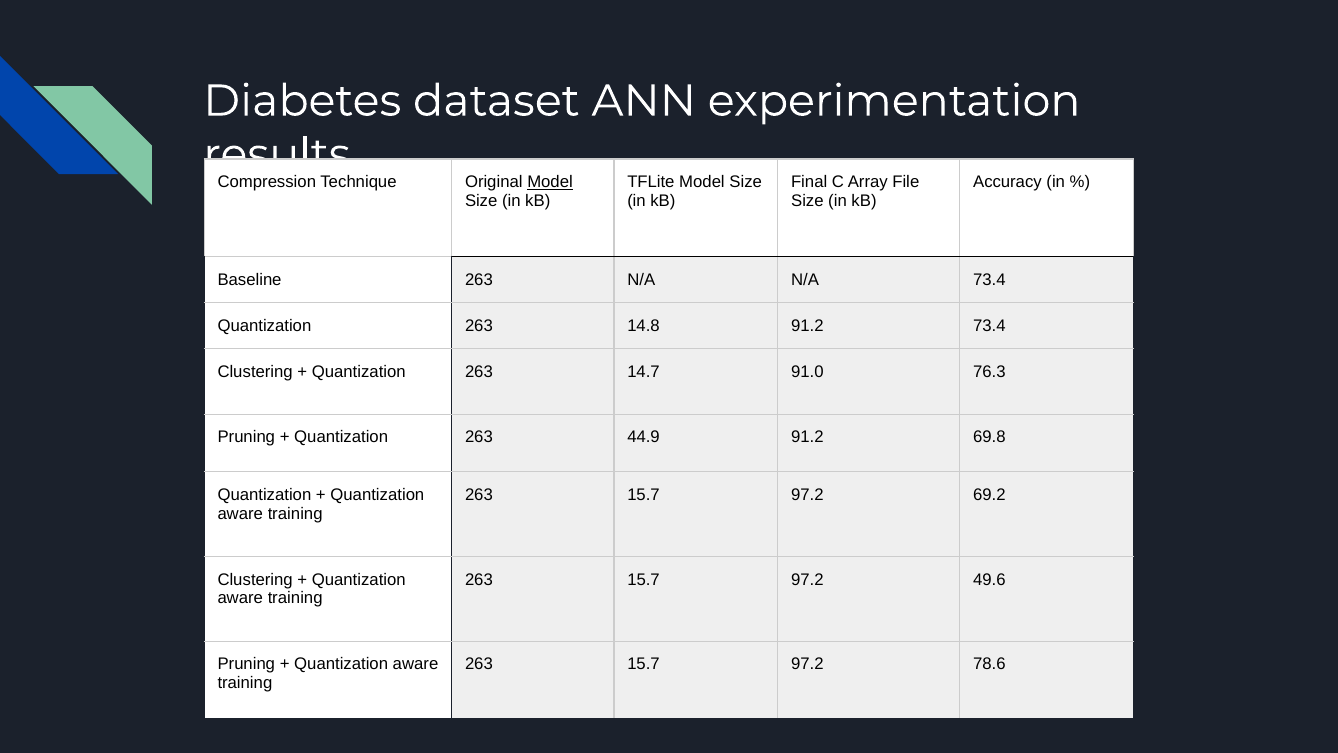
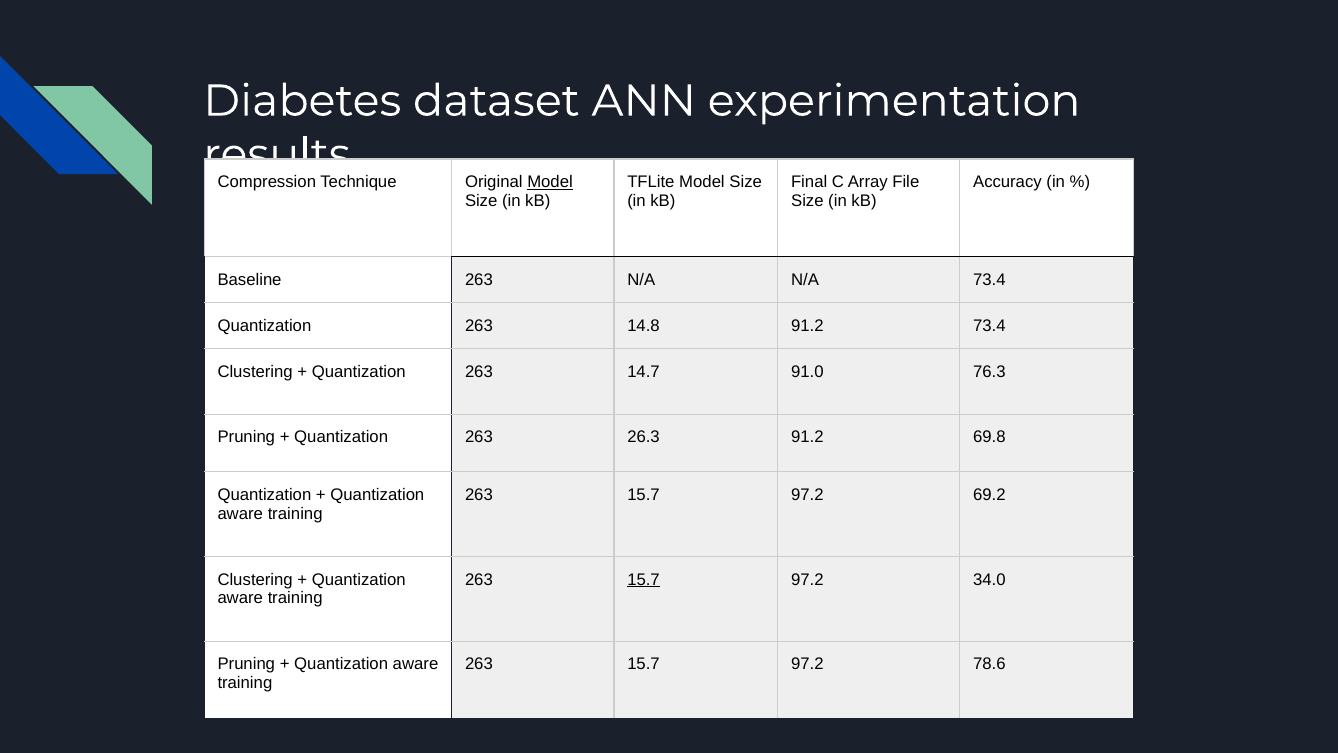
44.9: 44.9 -> 26.3 (644, 437)
15.7 underline: none -> present (644, 579)
49.6: 49.6 -> 34.0 (989, 579)
